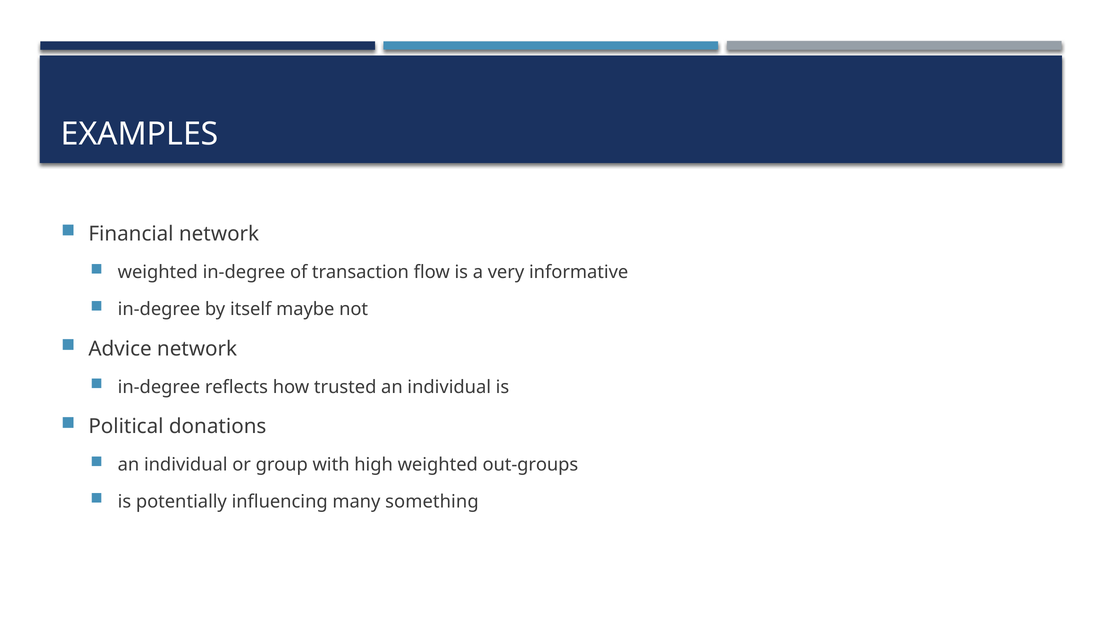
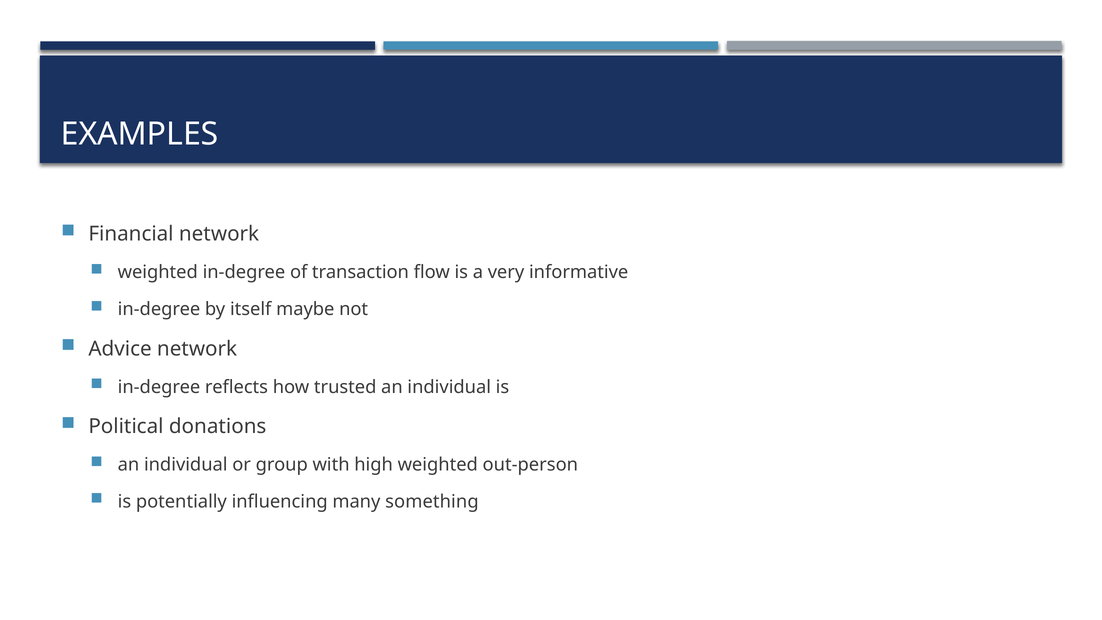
out-groups: out-groups -> out-person (530, 465)
